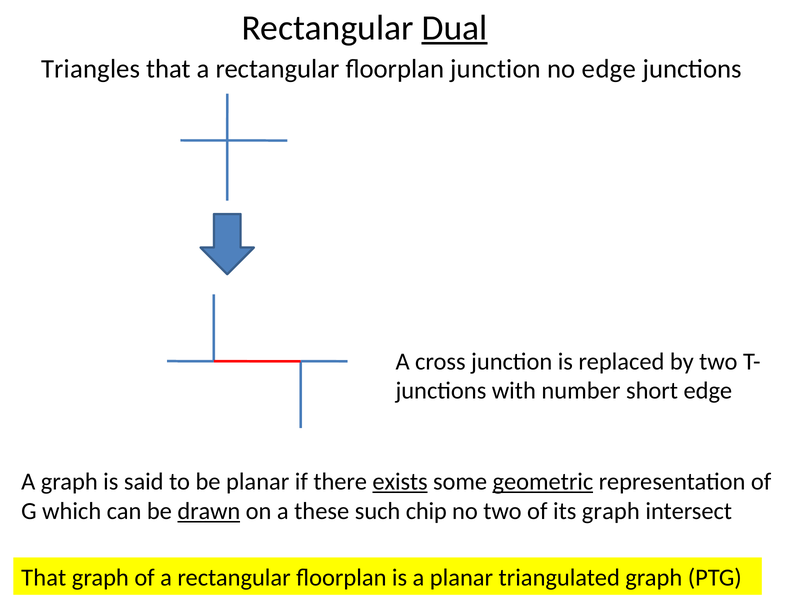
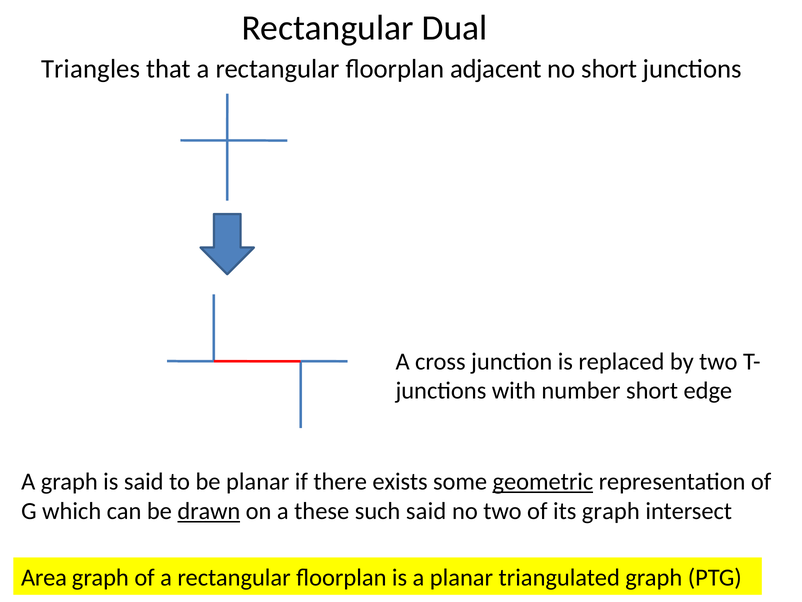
Dual underline: present -> none (455, 28)
floorplan junction: junction -> adjacent (496, 69)
no edge: edge -> short (609, 69)
exists underline: present -> none (400, 481)
such chip: chip -> said (426, 511)
That: That -> Area (44, 577)
